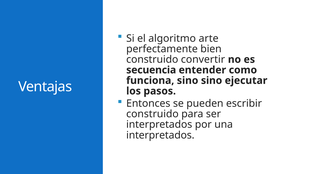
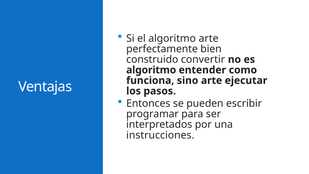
secuencia: secuencia -> algoritmo (151, 70)
sino sino: sino -> arte (212, 80)
construido: construido -> programar (152, 114)
interpretados: interpretados -> instrucciones (160, 135)
